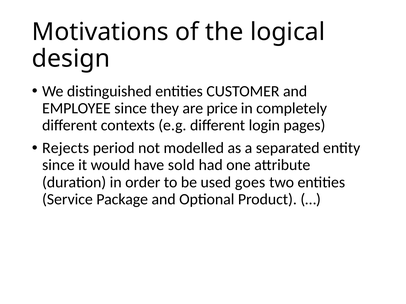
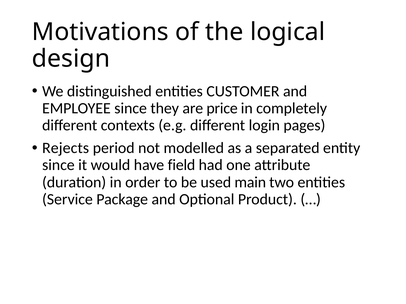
sold: sold -> field (182, 165)
goes: goes -> main (250, 182)
